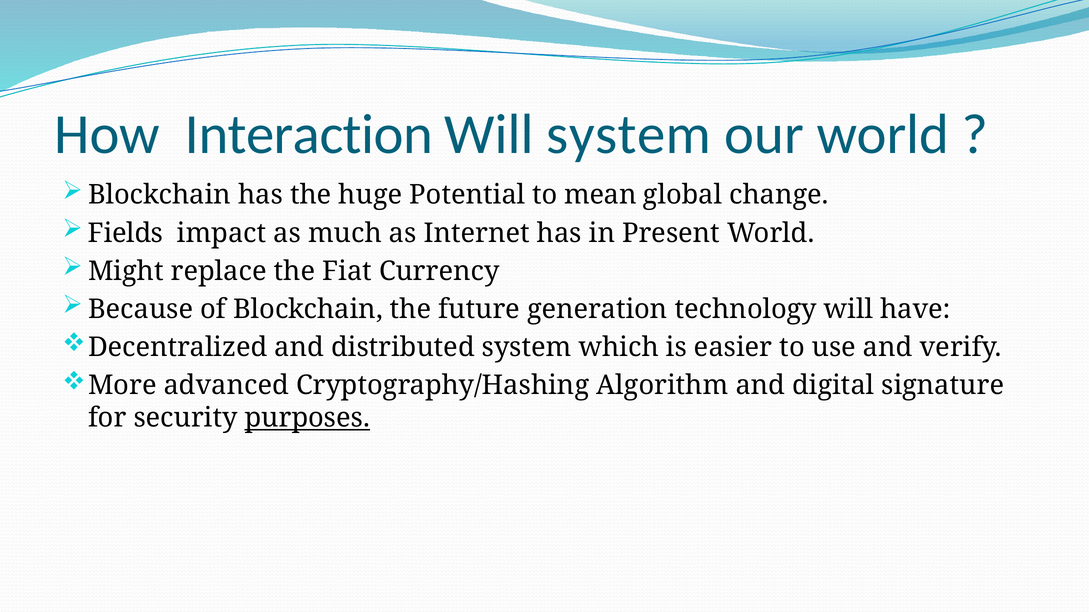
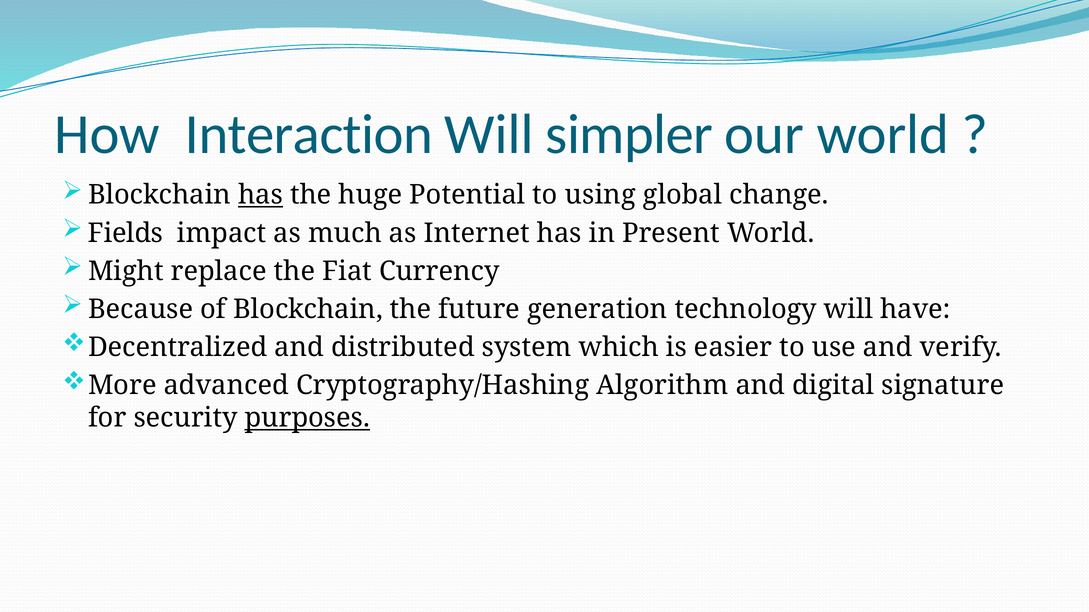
Will system: system -> simpler (629, 135)
has underline: none -> present (260, 195)
mean: mean -> using (600, 195)
